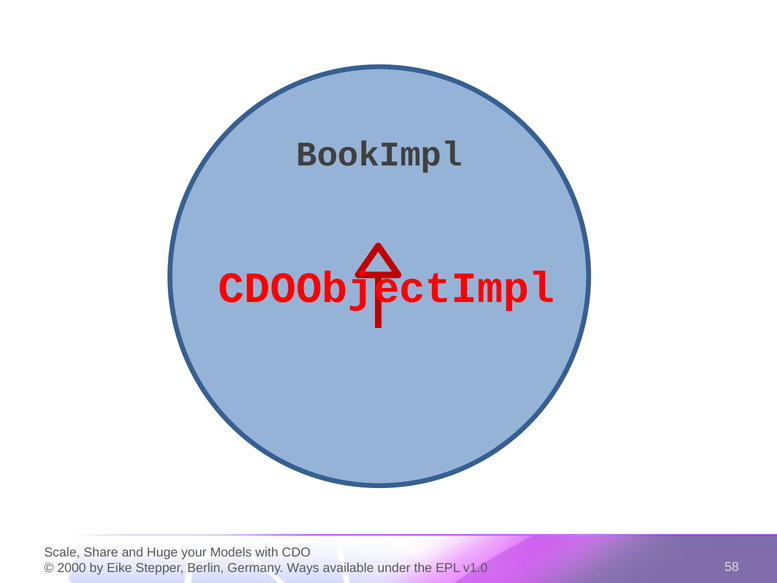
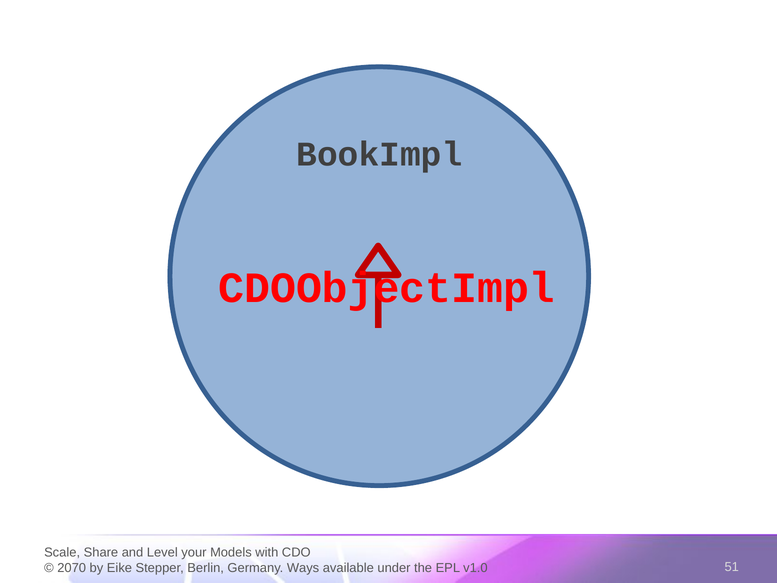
Huge: Huge -> Level (162, 552)
2000: 2000 -> 2070 (72, 568)
58: 58 -> 51 (732, 567)
